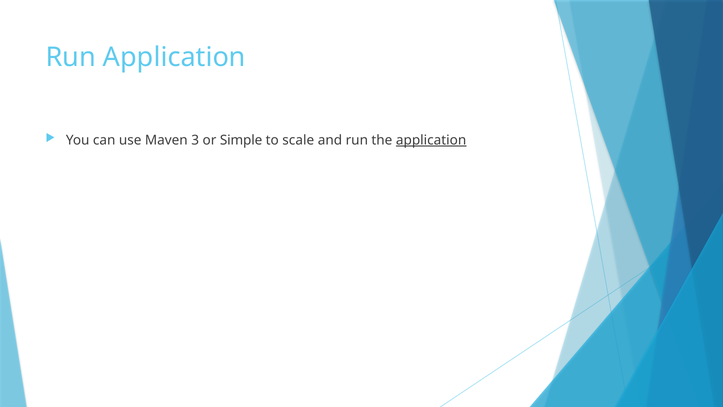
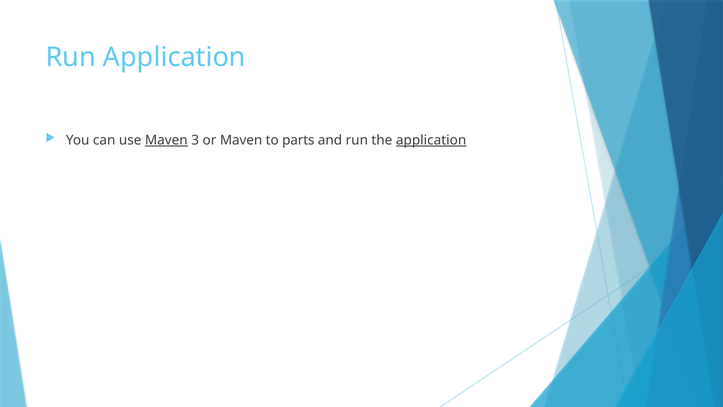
Maven underline: none -> present (166, 140)
or Simple: Simple -> Maven (241, 140)
scale: scale -> parts (298, 140)
